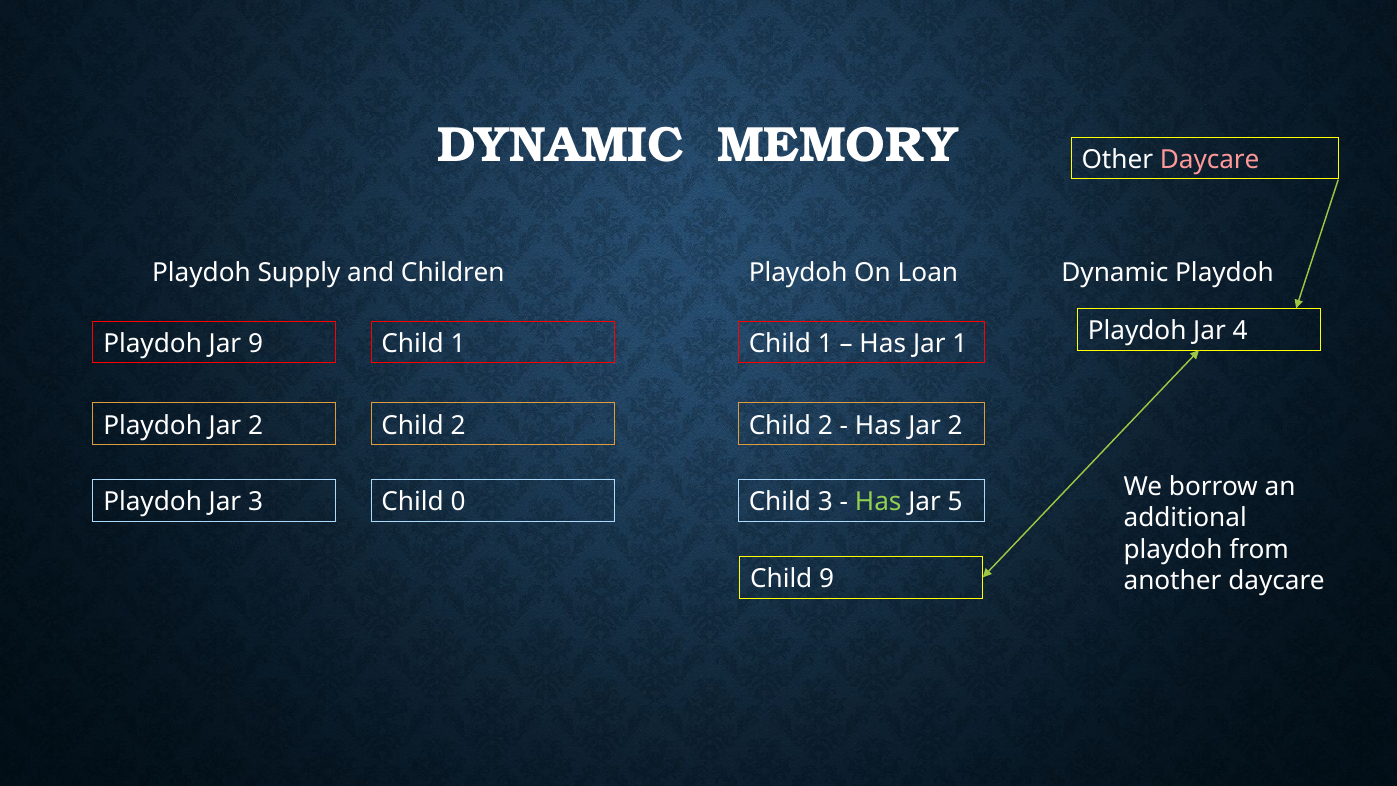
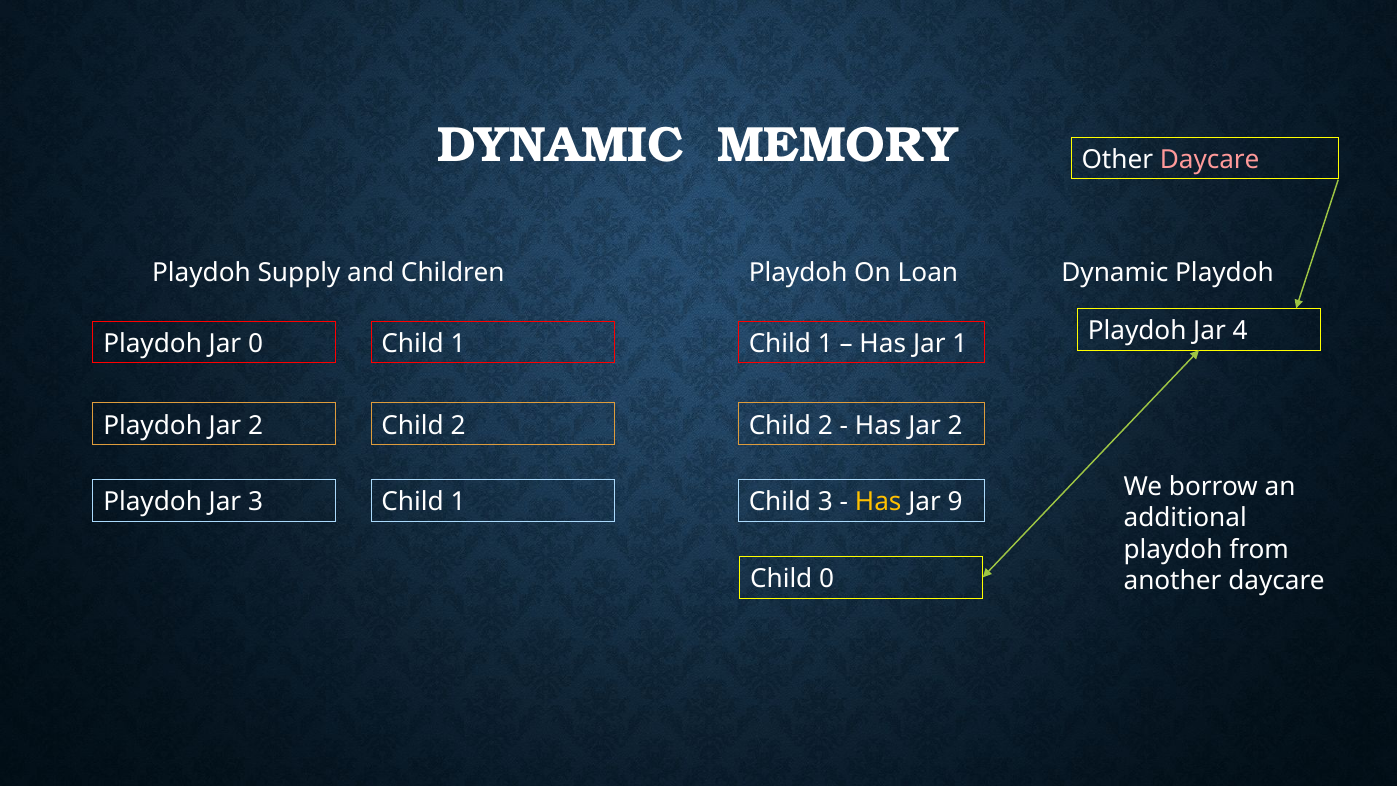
Jar 9: 9 -> 0 (256, 344)
0: 0 -> 1 (458, 502)
Has colour: light green -> yellow (878, 502)
5: 5 -> 9 (955, 502)
Child 9: 9 -> 0 (827, 579)
